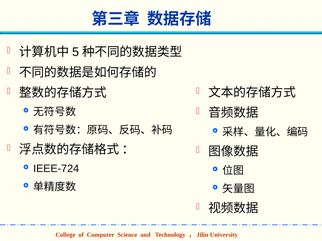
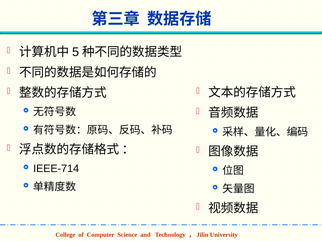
IEEE-724: IEEE-724 -> IEEE-714 (56, 169)
